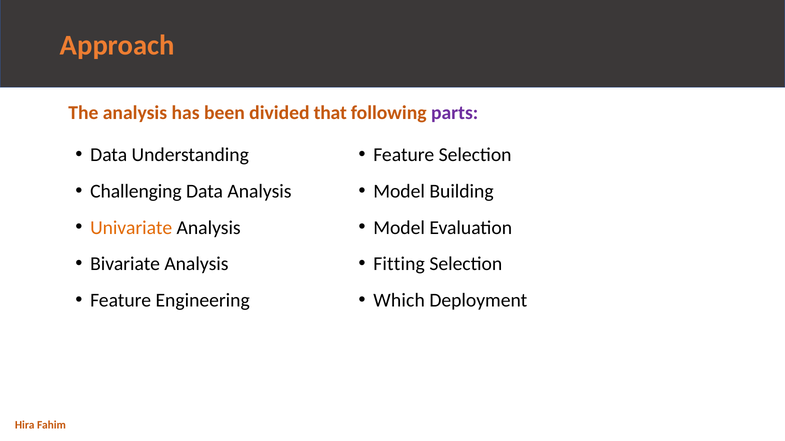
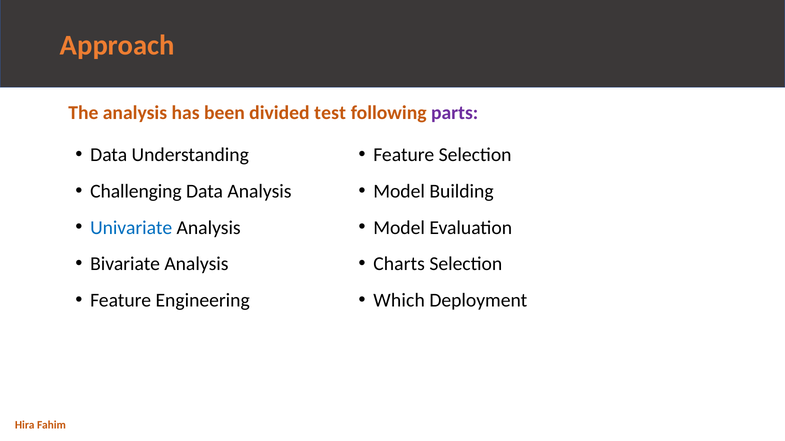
that: that -> test (330, 113)
Univariate colour: orange -> blue (131, 228)
Fitting: Fitting -> Charts (399, 264)
